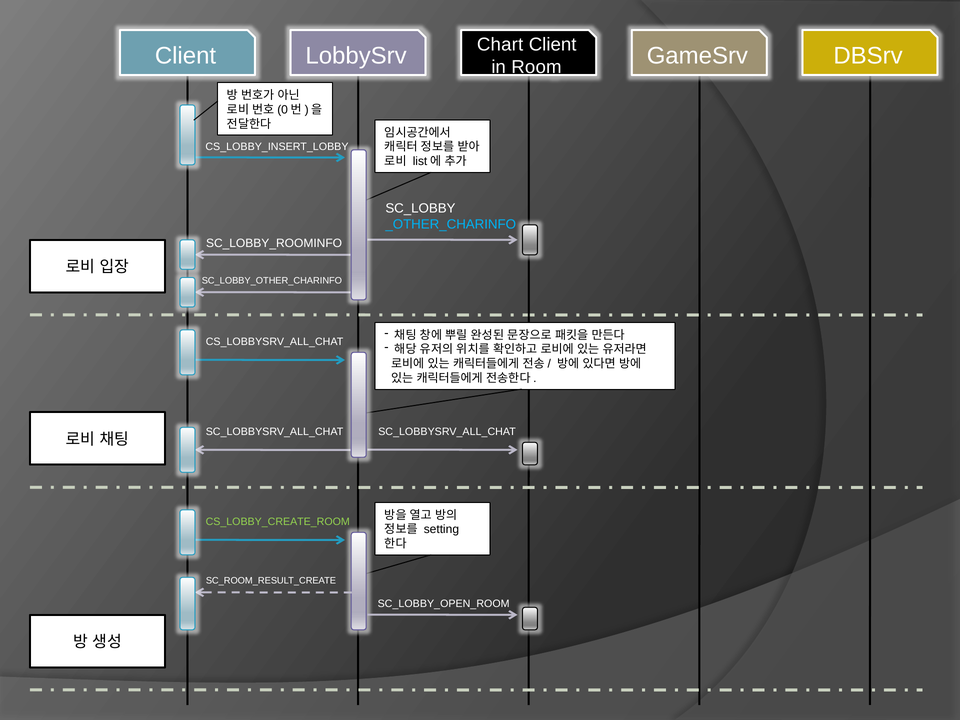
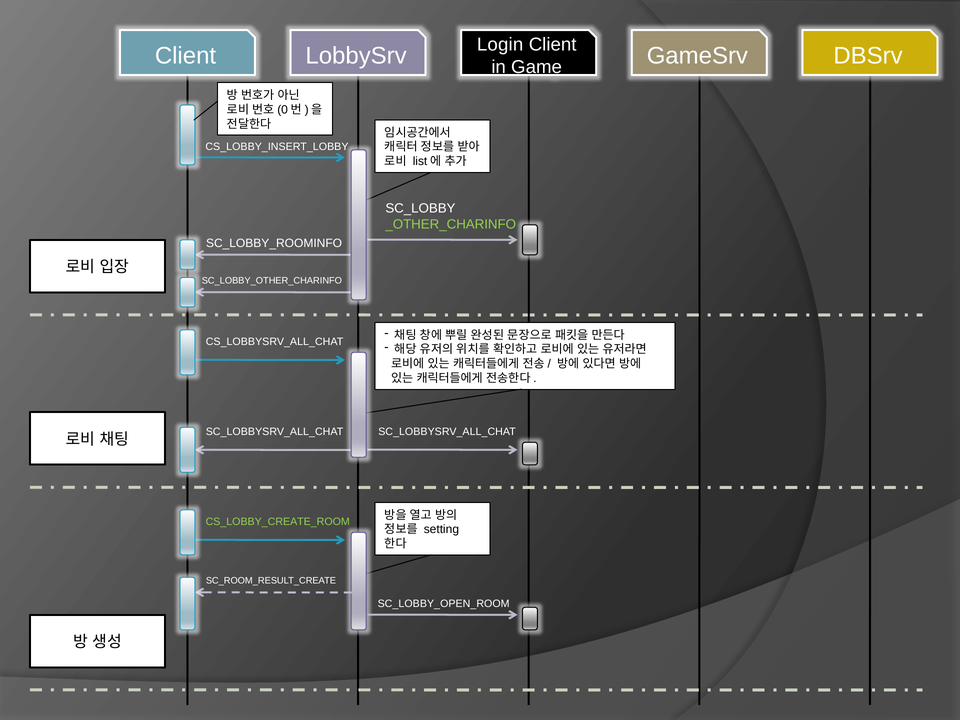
Chart: Chart -> Login (500, 44)
Room: Room -> Game (537, 67)
_OTHER_CHARINFO colour: light blue -> light green (451, 224)
